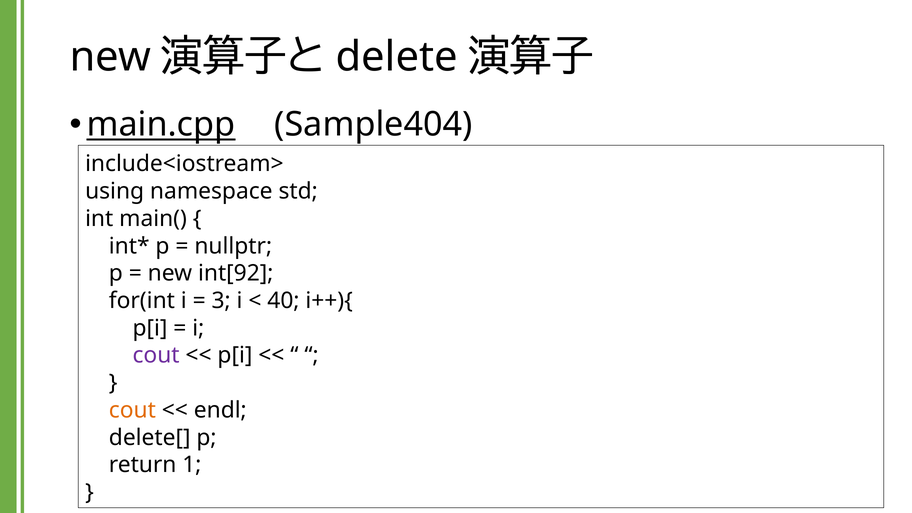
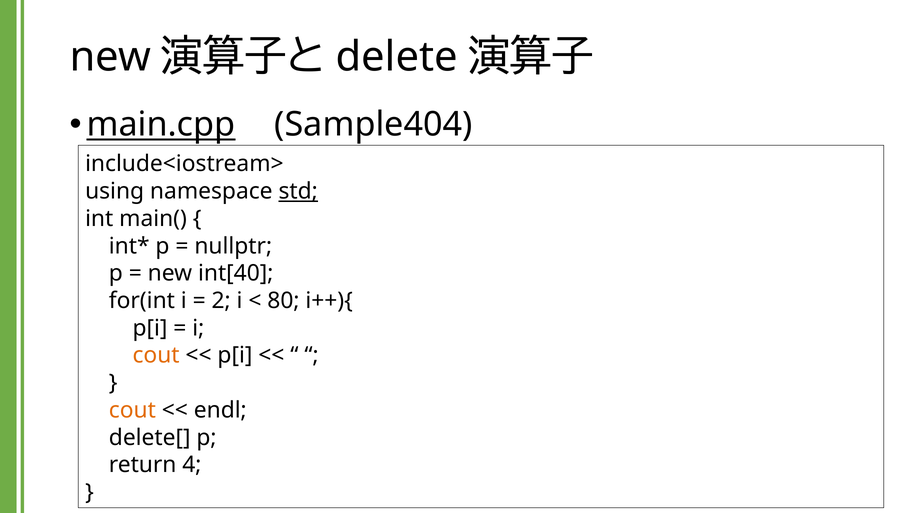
std underline: none -> present (298, 191)
int[92: int[92 -> int[40 (236, 273)
3: 3 -> 2 (221, 301)
40: 40 -> 80 (283, 301)
cout colour: purple -> orange (156, 355)
1: 1 -> 4 (192, 465)
